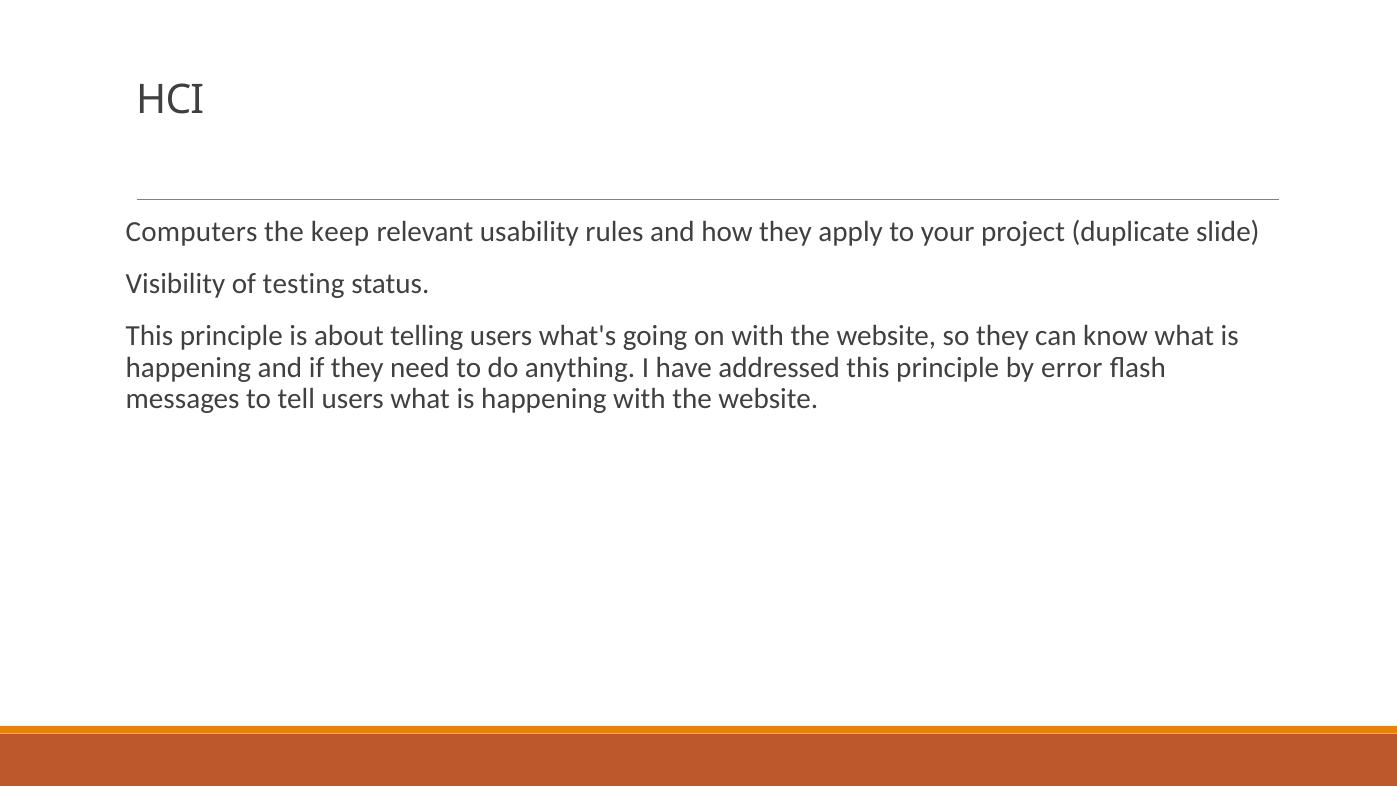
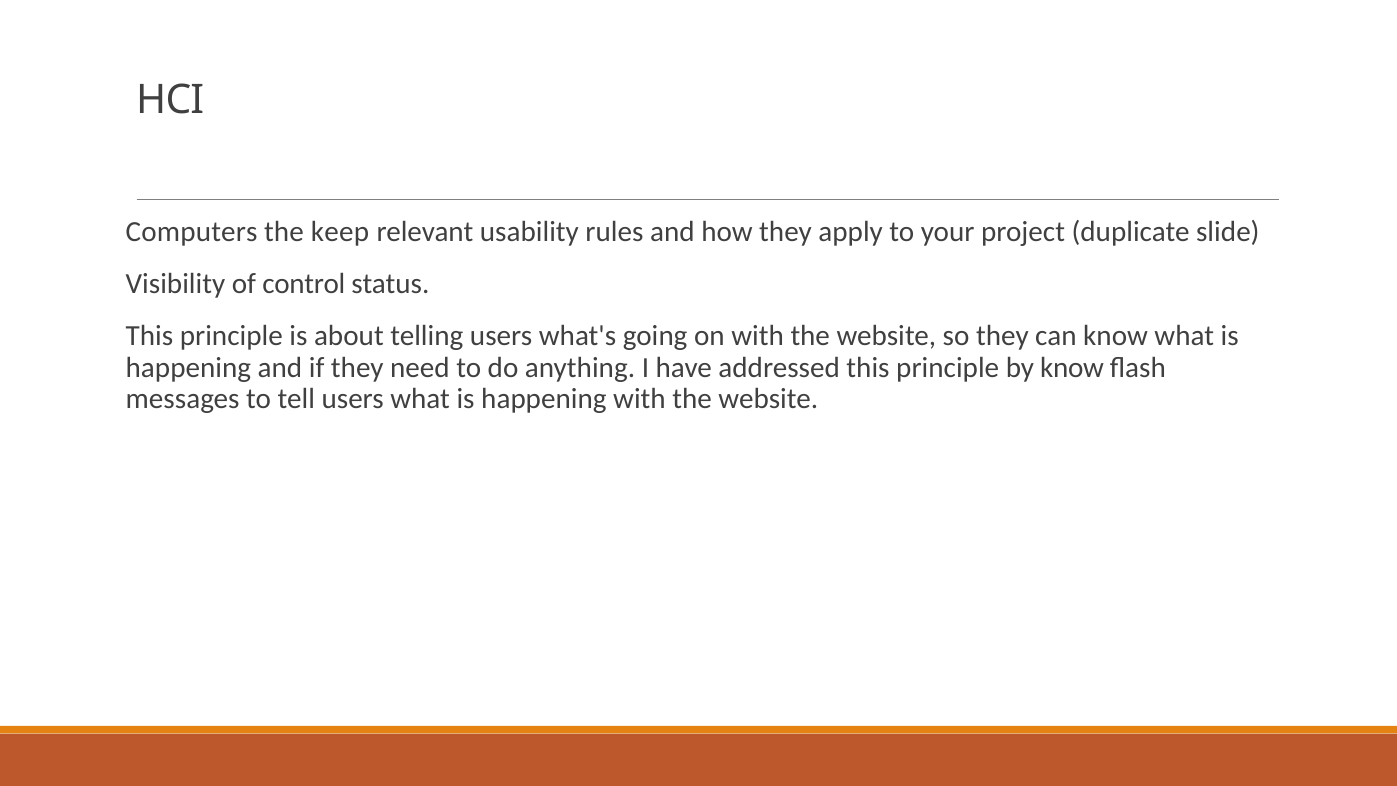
testing: testing -> control (304, 284)
by error: error -> know (1072, 367)
